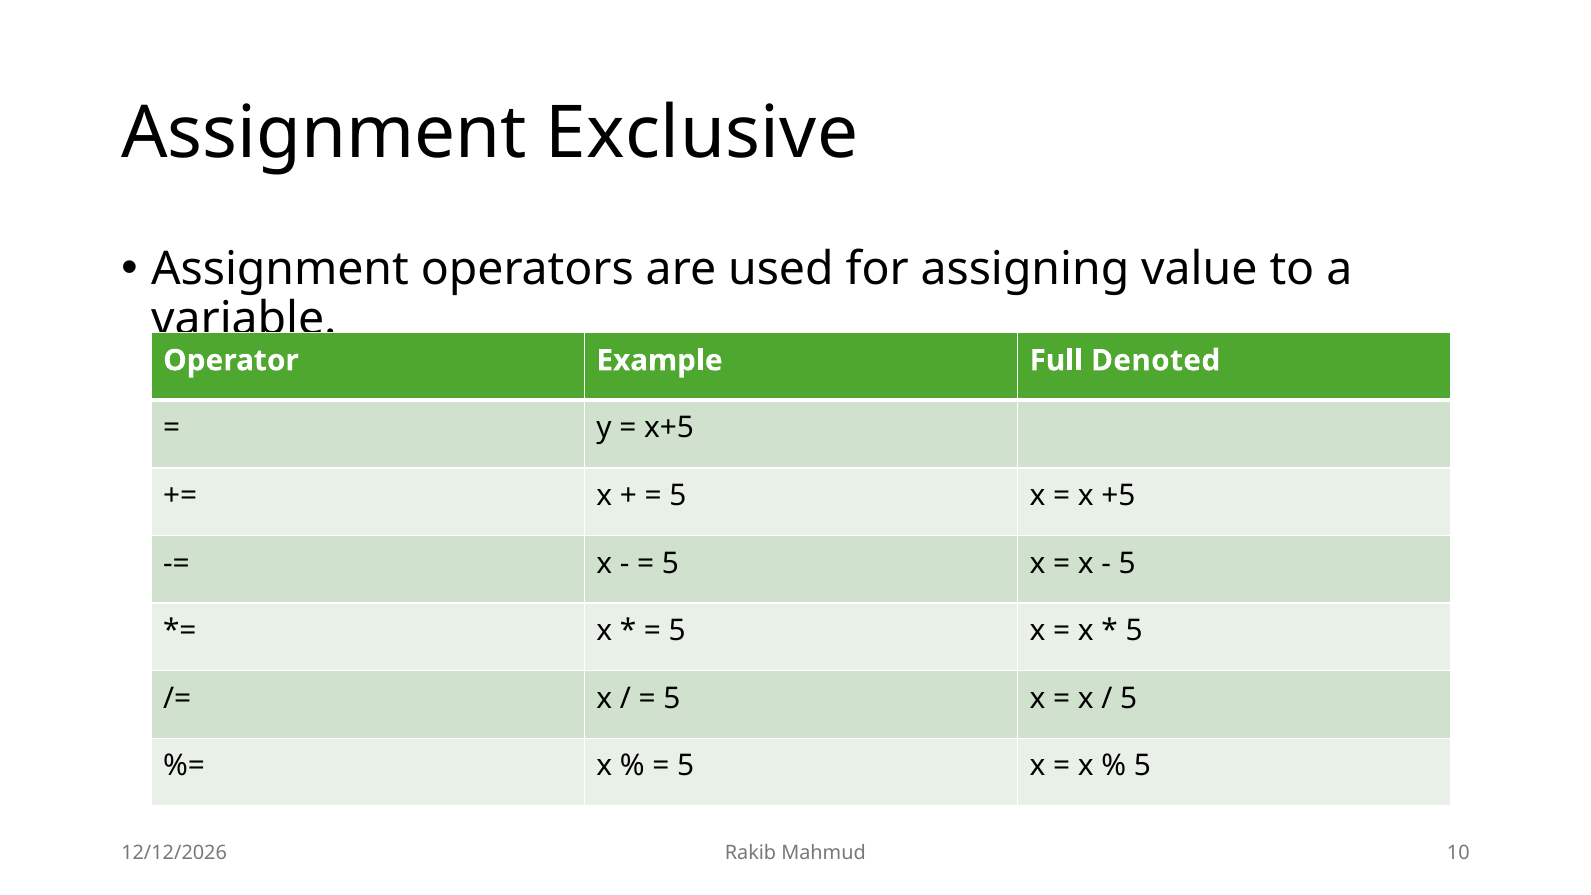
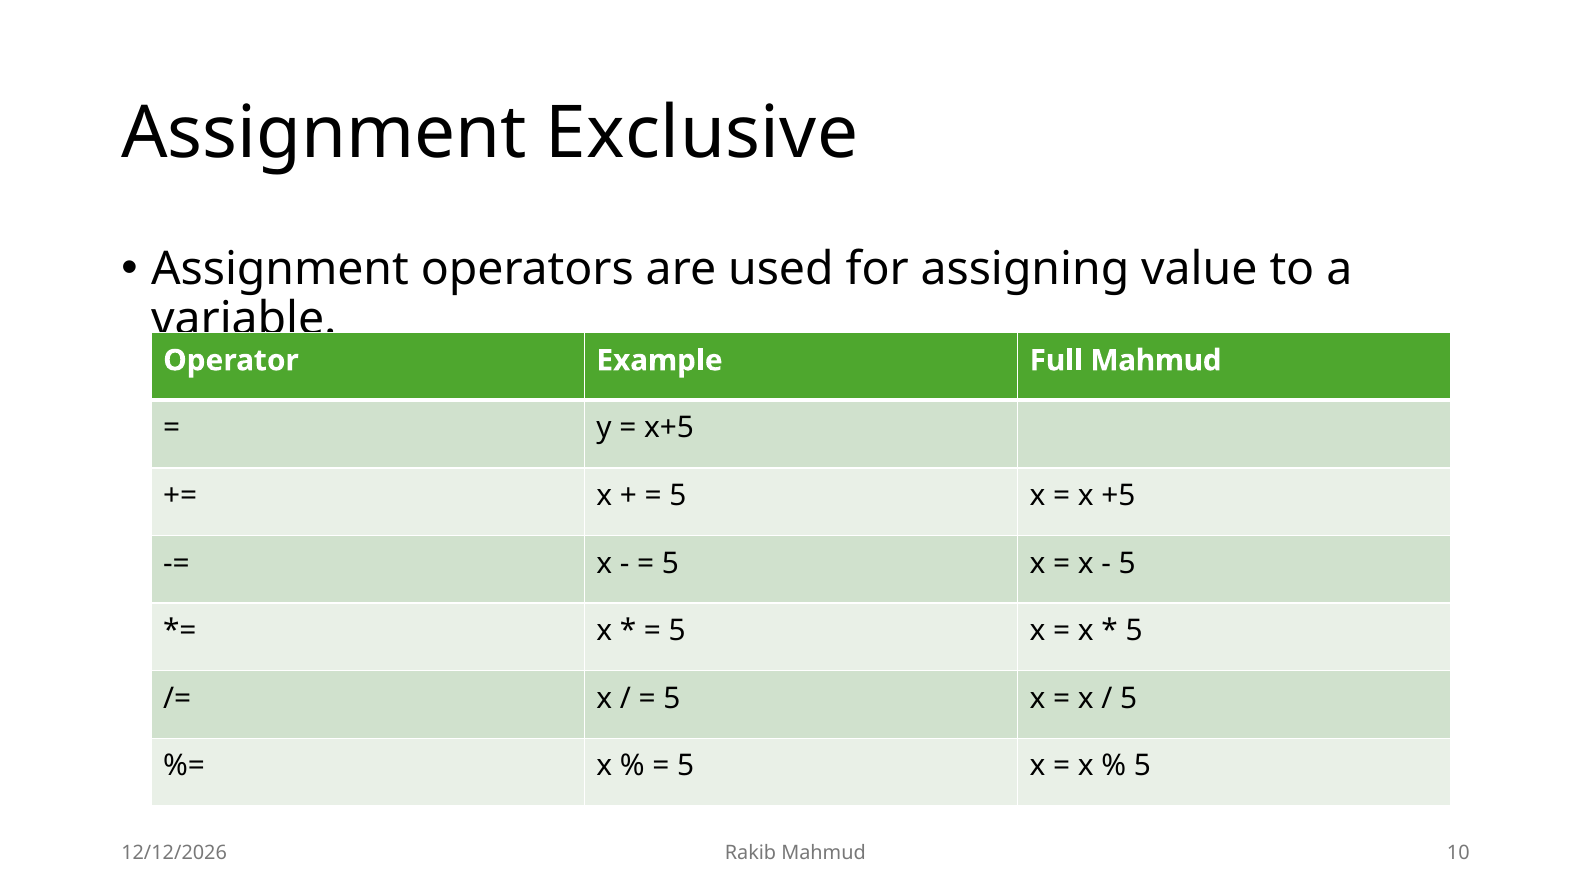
Full Denoted: Denoted -> Mahmud (1156, 360)
